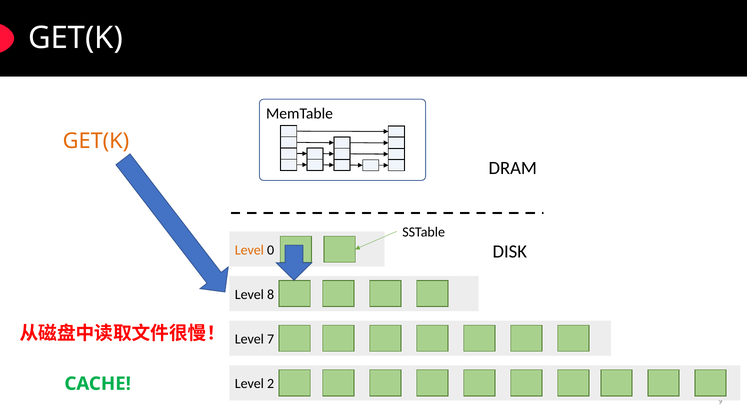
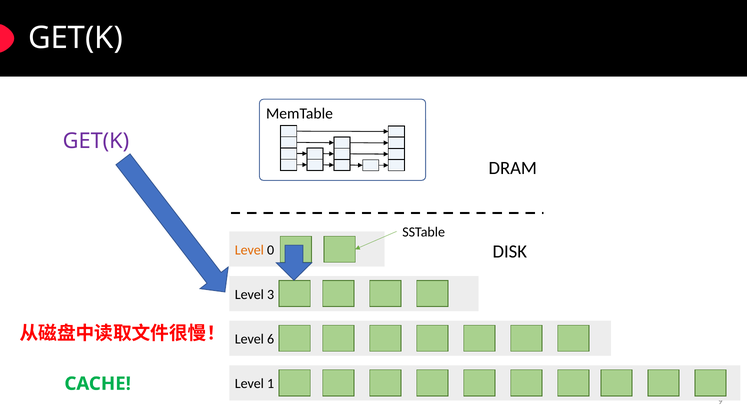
GET(K colour: orange -> purple (96, 141)
8: 8 -> 3 (271, 295)
7: 7 -> 6 (271, 339)
2: 2 -> 1 (271, 384)
